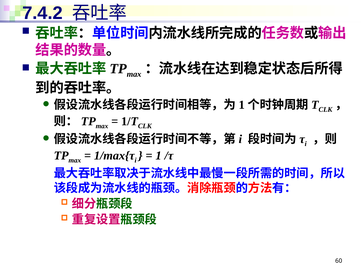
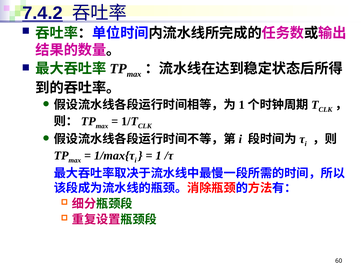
7.4.2 underline: none -> present (43, 13)
